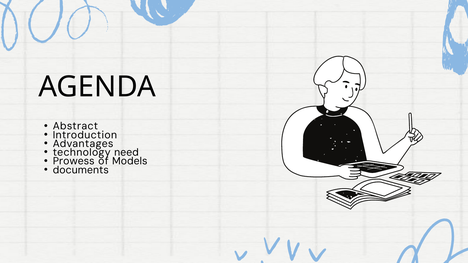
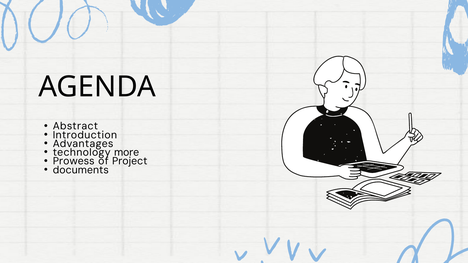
need: need -> more (127, 153)
Models: Models -> Project (130, 161)
